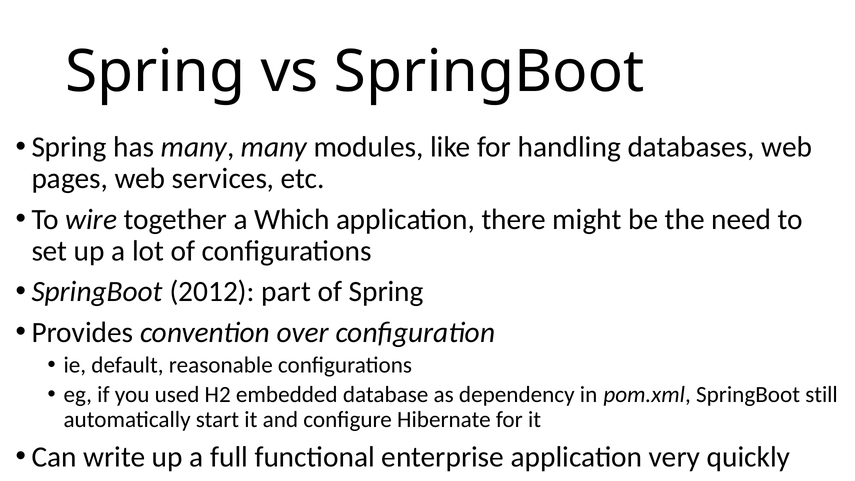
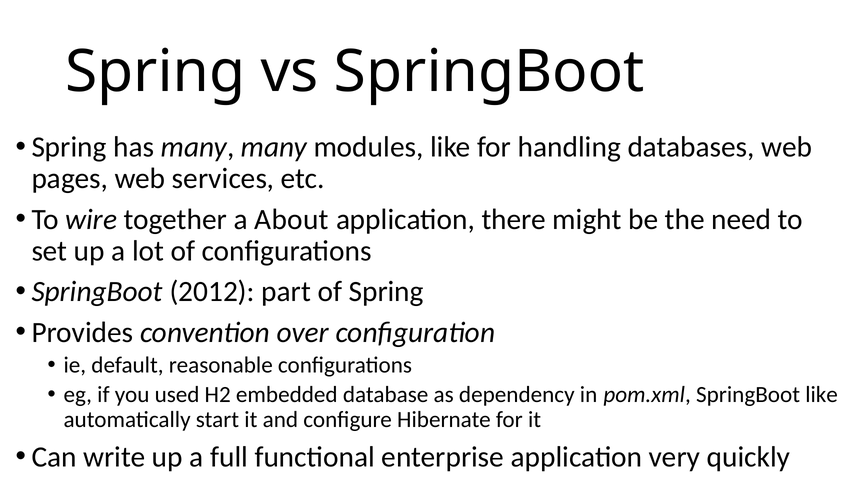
Which: Which -> About (292, 219)
SpringBoot still: still -> like (822, 395)
